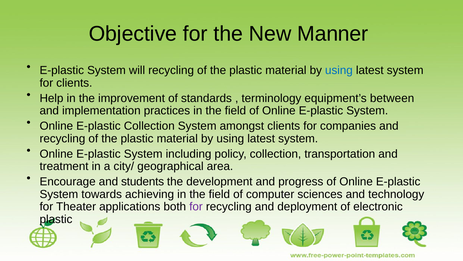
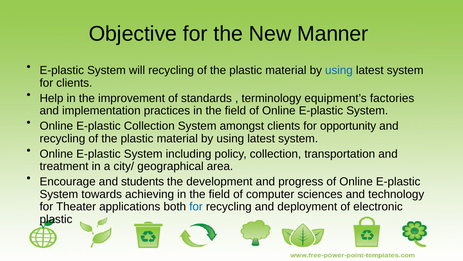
between: between -> factories (392, 98)
companies: companies -> opportunity (348, 126)
for colour: purple -> blue (196, 206)
